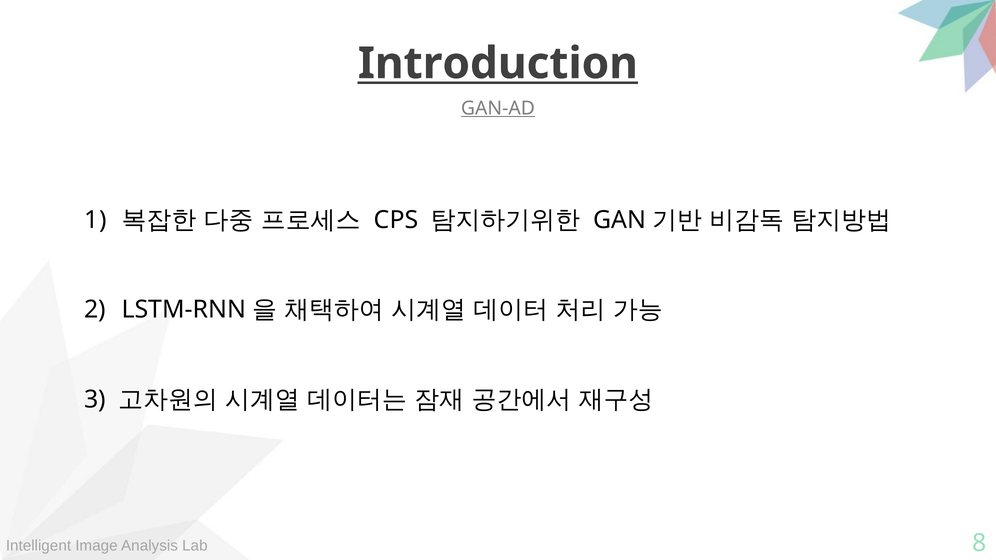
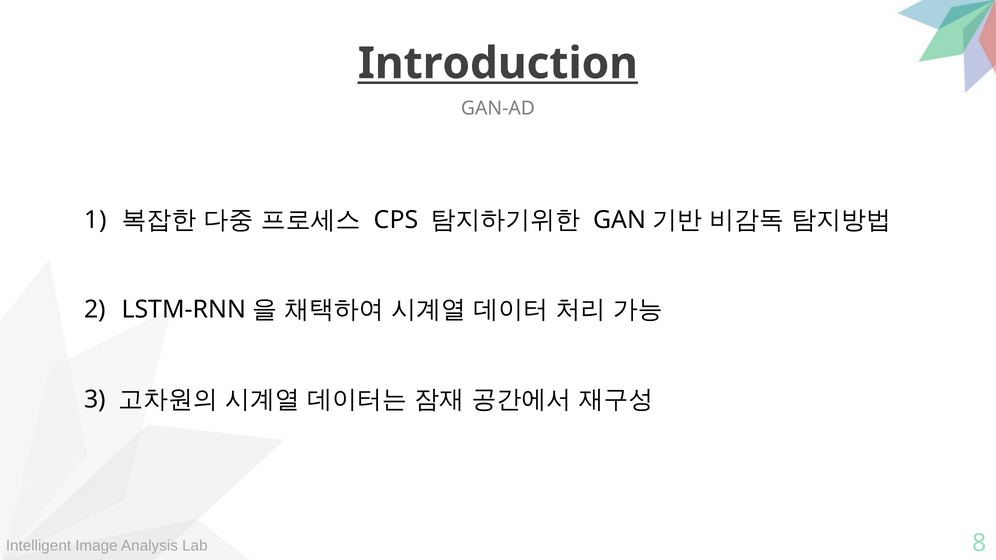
GAN-AD underline: present -> none (498, 108)
